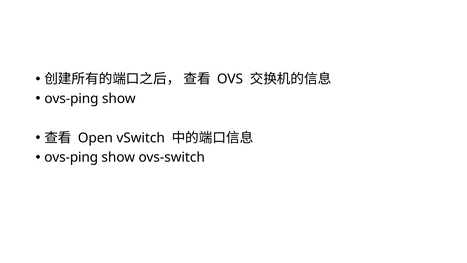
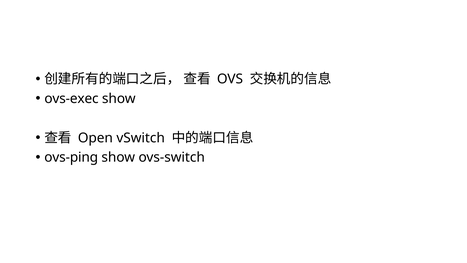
ovs-ping: ovs-ping -> ovs-exec (71, 99)
